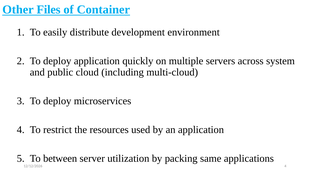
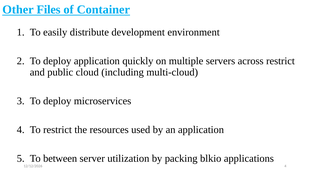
across system: system -> restrict (280, 61)
same: same -> blkio (211, 159)
